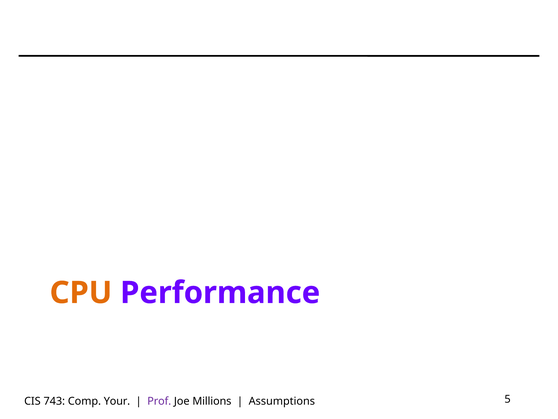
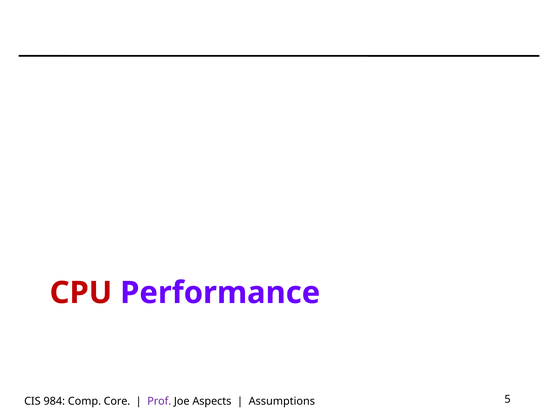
CPU colour: orange -> red (81, 292)
743: 743 -> 984 (54, 401)
Your: Your -> Core (117, 401)
Millions: Millions -> Aspects (212, 401)
